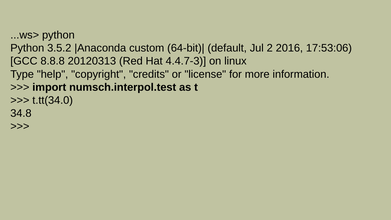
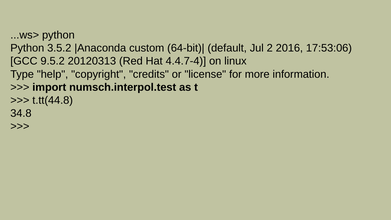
8.8.8: 8.8.8 -> 9.5.2 (53, 61)
4.4.7-3: 4.4.7-3 -> 4.4.7-4 (186, 61)
t.tt(34.0: t.tt(34.0 -> t.tt(44.8 (53, 100)
